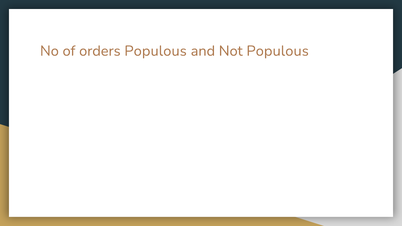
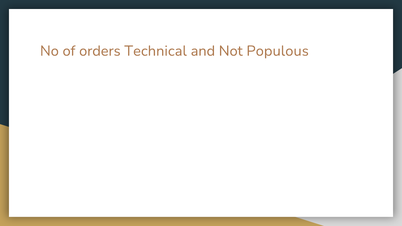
orders Populous: Populous -> Technical (156, 51)
